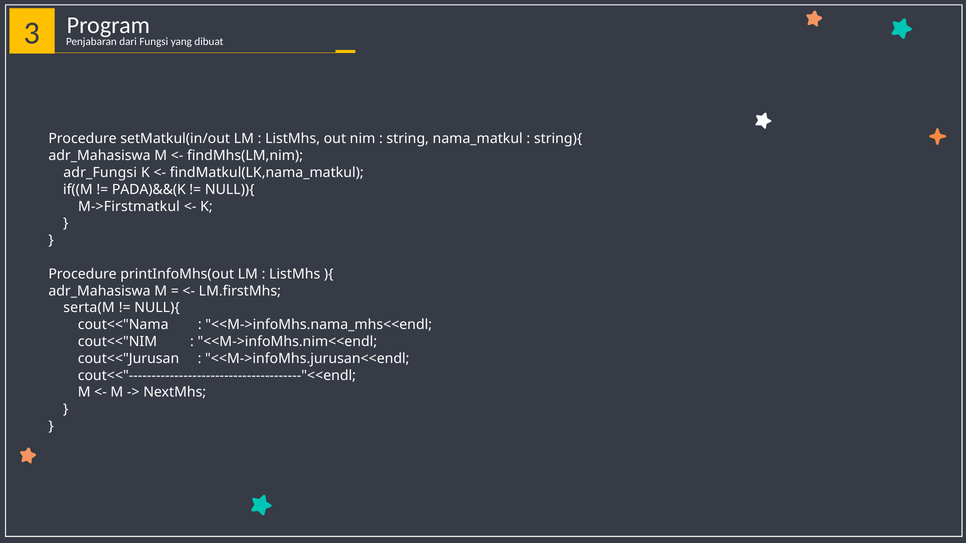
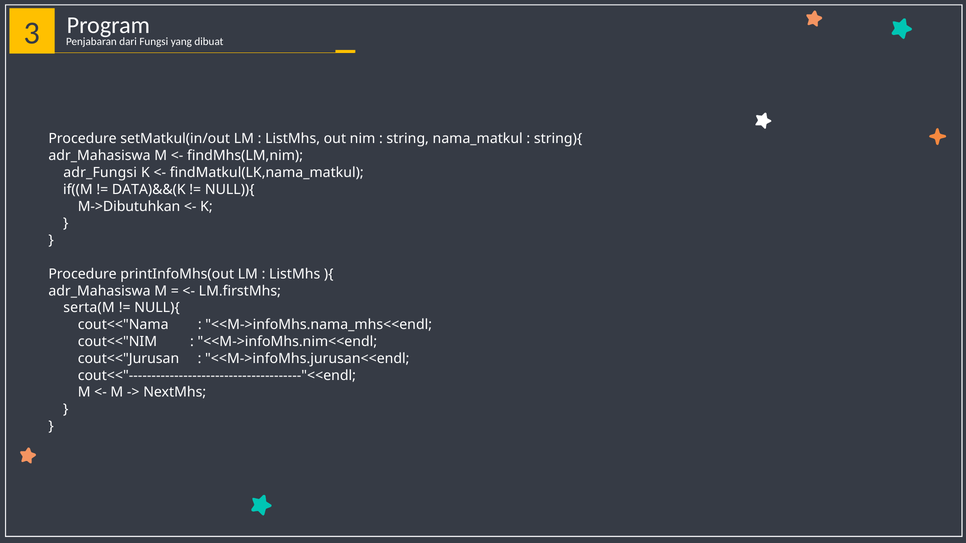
PADA)&&(K: PADA)&&(K -> DATA)&&(K (149, 190)
M->Firstmatkul: M->Firstmatkul -> M->Dibutuhkan (129, 207)
